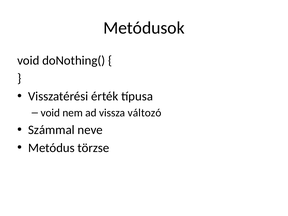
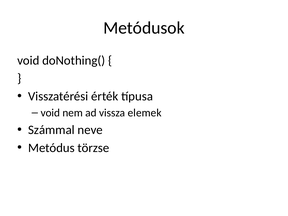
változó: változó -> elemek (145, 113)
